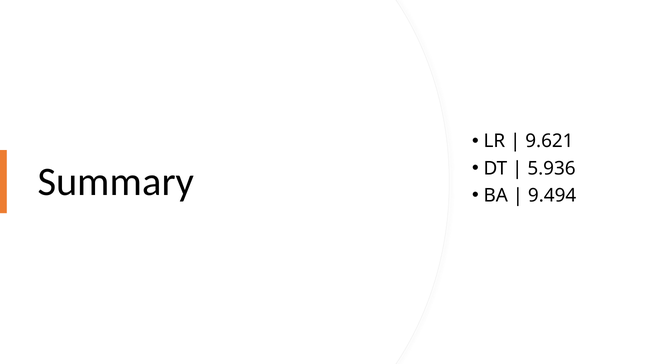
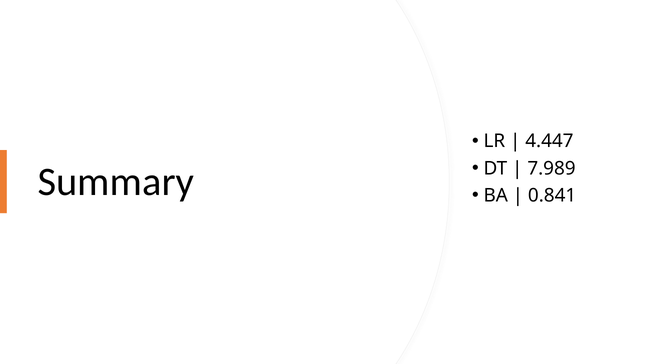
9.621: 9.621 -> 4.447 (549, 141)
5.936: 5.936 -> 7.989 (552, 169)
9.494: 9.494 -> 0.841 (552, 196)
